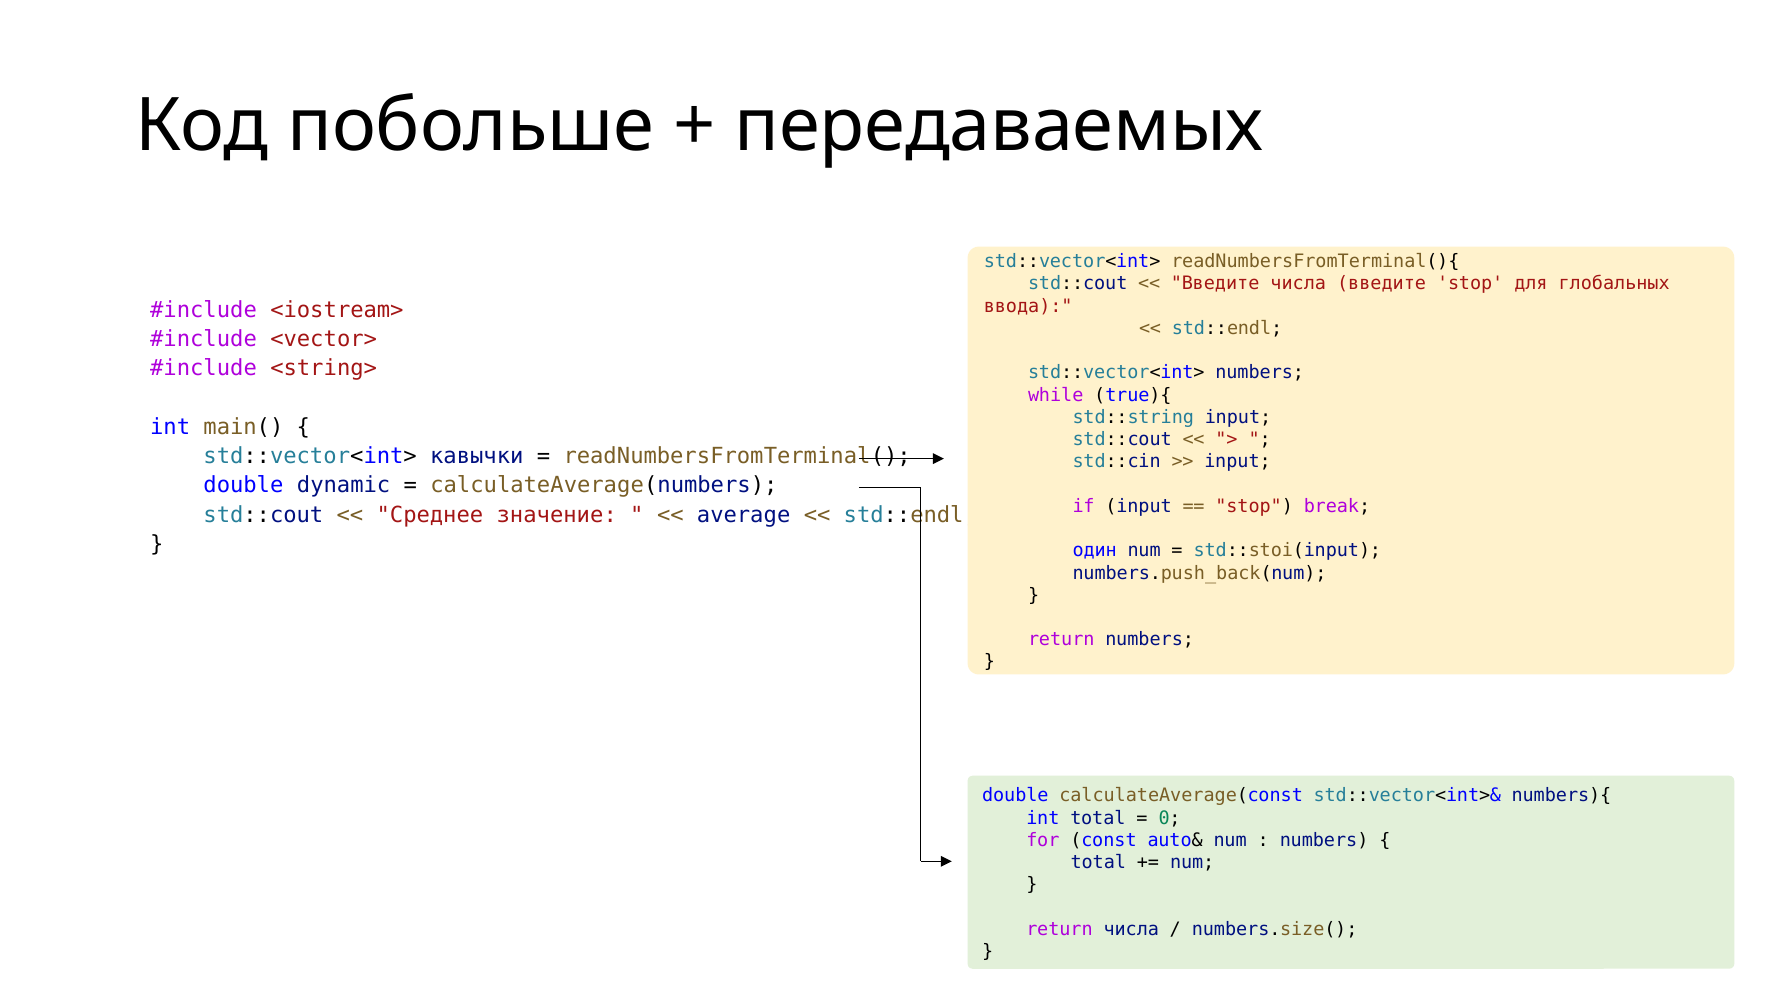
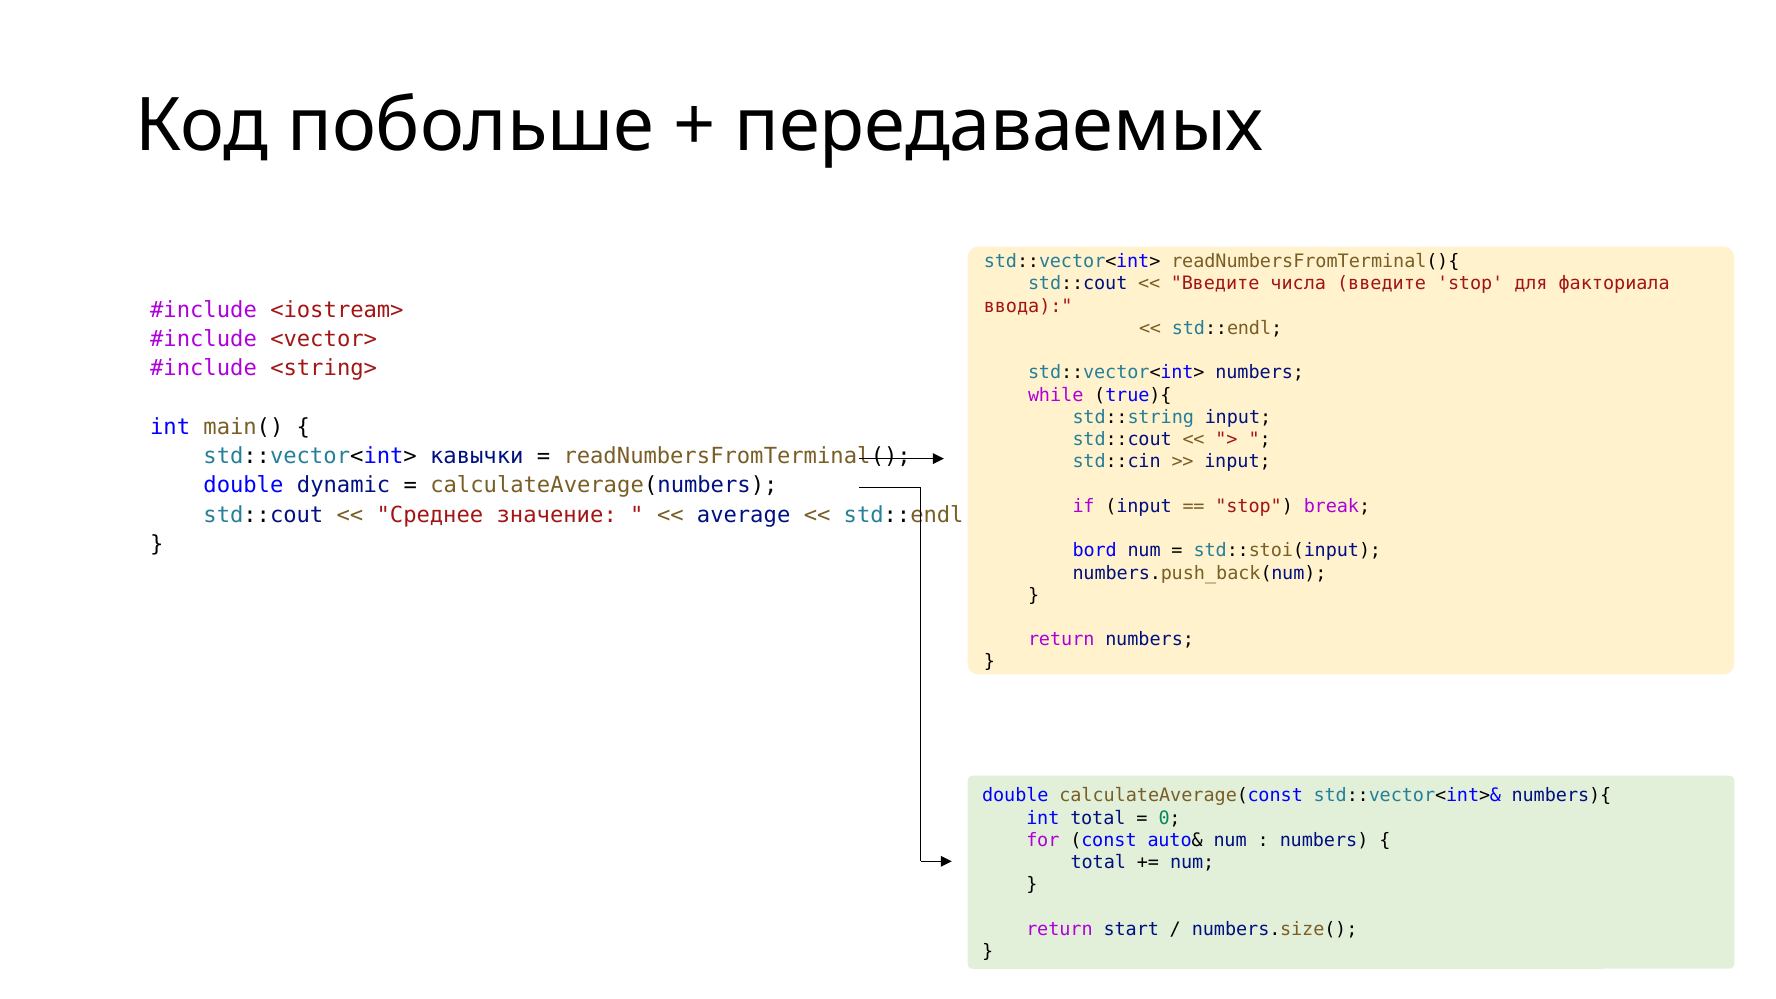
глобальных: глобальных -> факториала (1614, 284)
один: один -> bord (1095, 551)
return числа: числа -> start (1131, 929)
